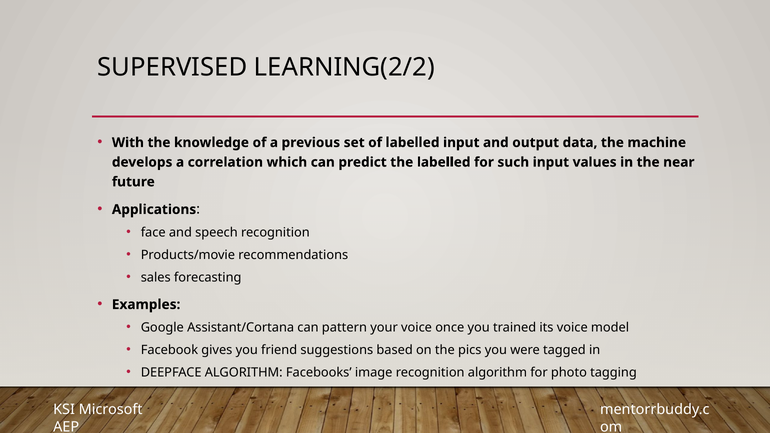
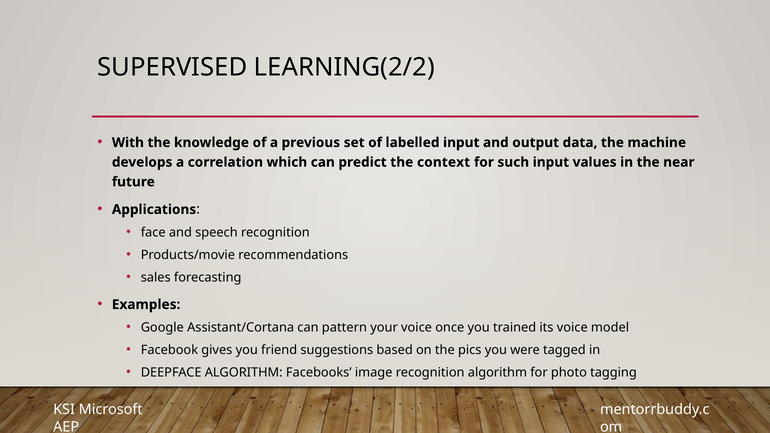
the labelled: labelled -> context (444, 162)
